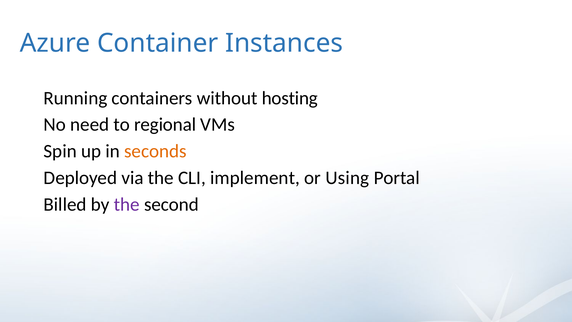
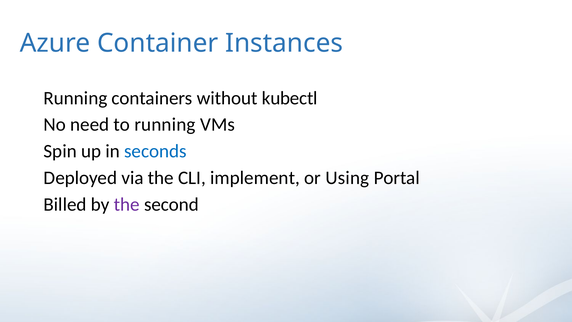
hosting: hosting -> kubectl (290, 98)
to regional: regional -> running (165, 125)
seconds colour: orange -> blue (155, 151)
